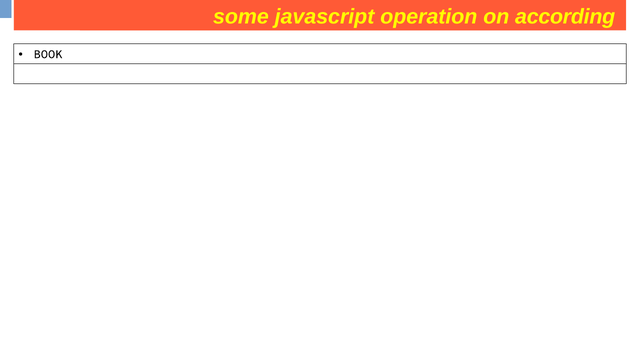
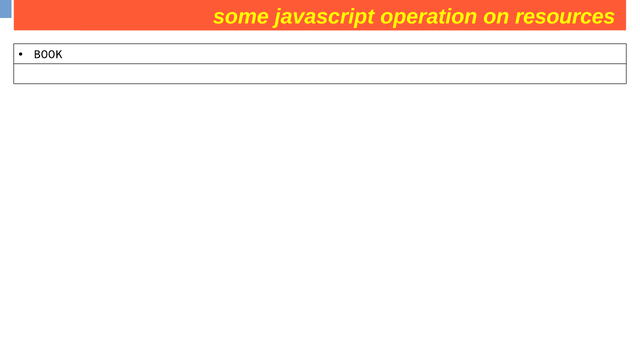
according: according -> resources (565, 17)
